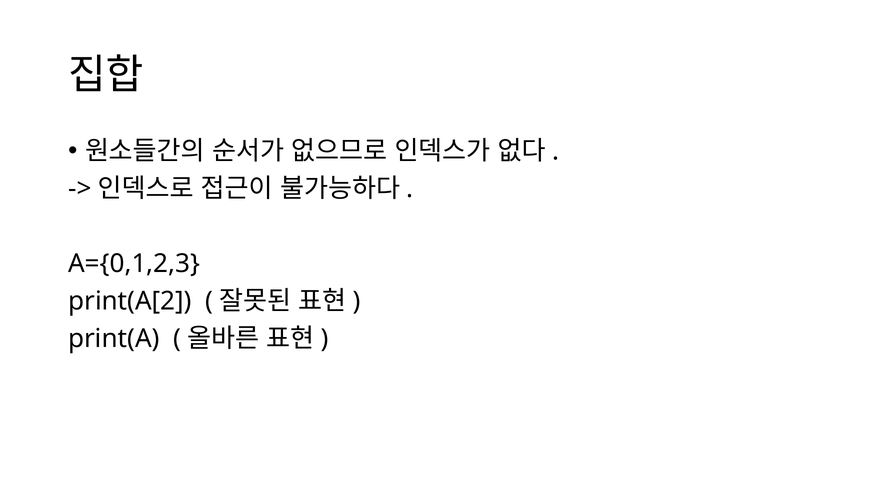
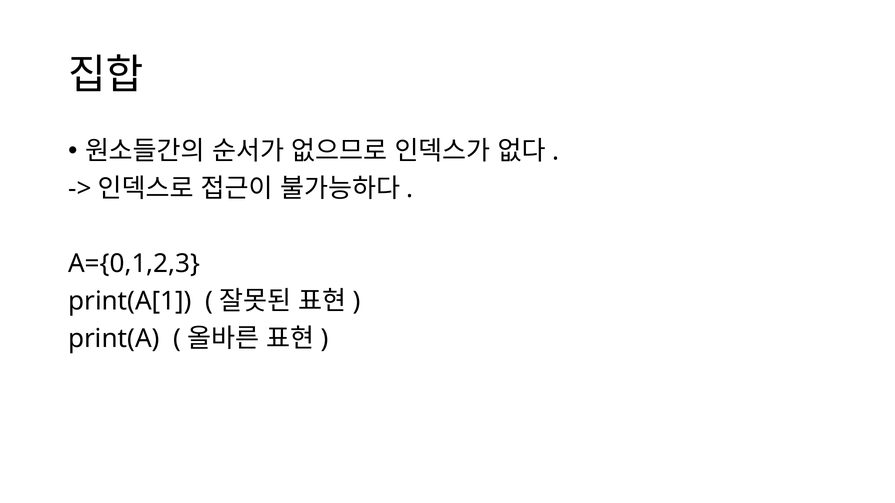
print(A[2: print(A[2 -> print(A[1 (130, 301)
